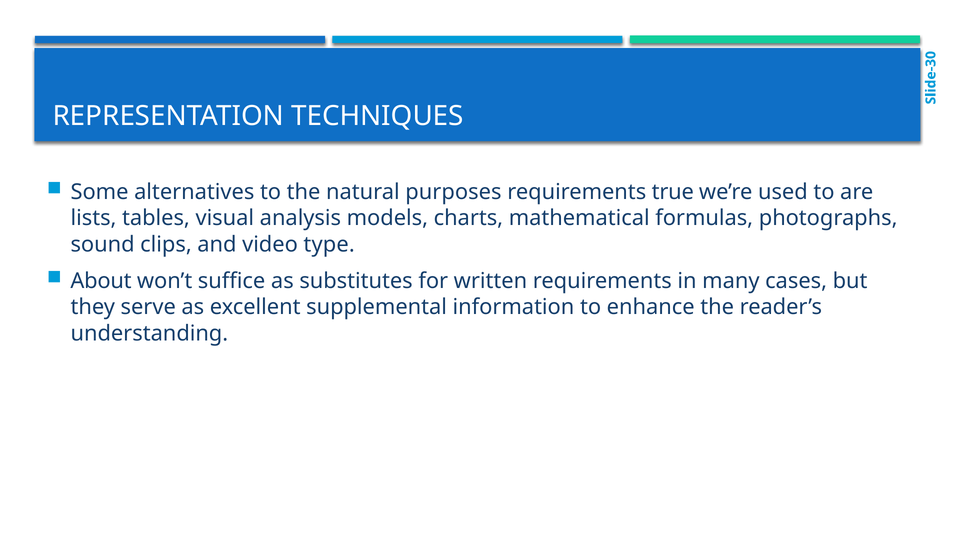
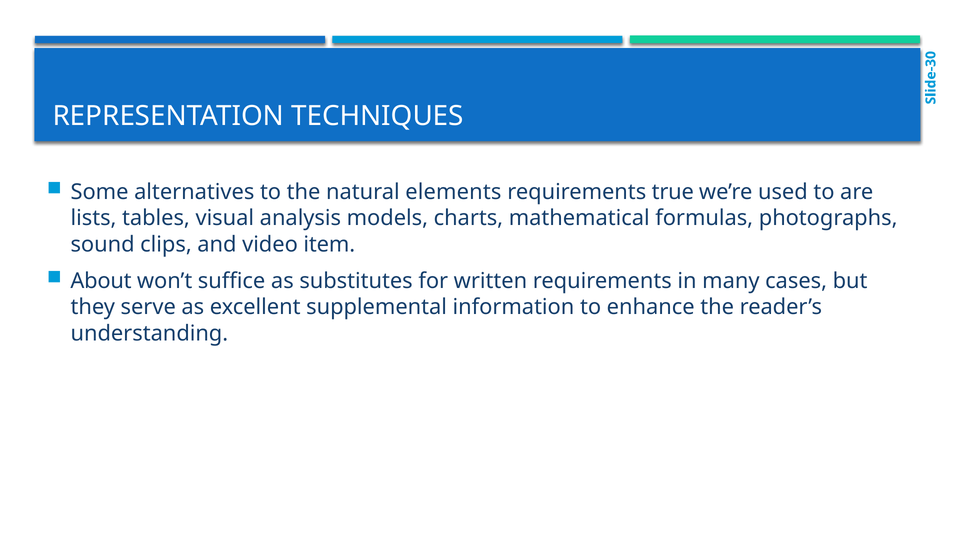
purposes: purposes -> elements (453, 192)
type: type -> item (329, 245)
